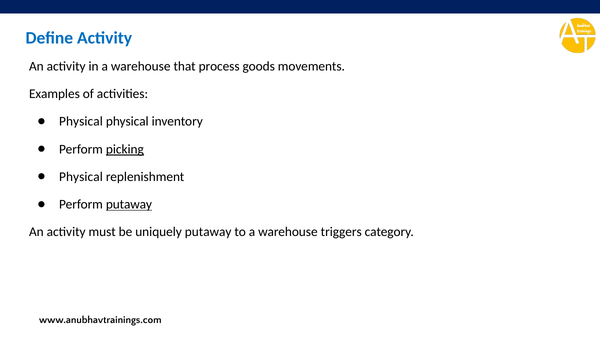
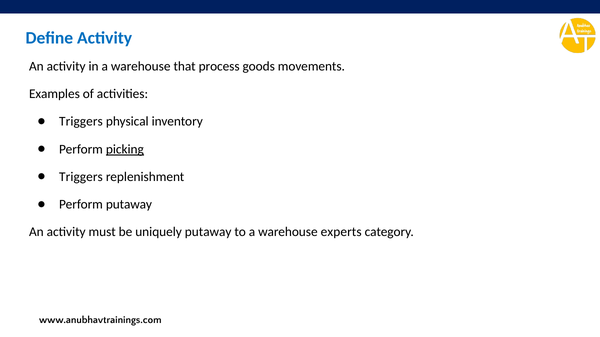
Physical: Physical -> Triggers (81, 122)
Physical: Physical -> Triggers (81, 177)
putaway underline: present -> none (129, 205)
triggers: triggers -> experts (341, 232)
